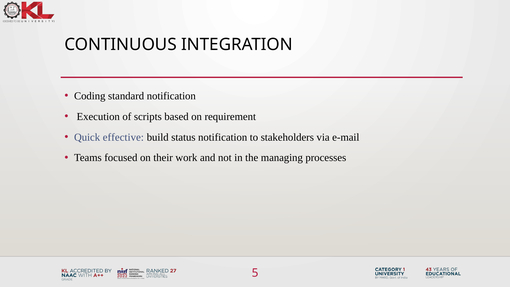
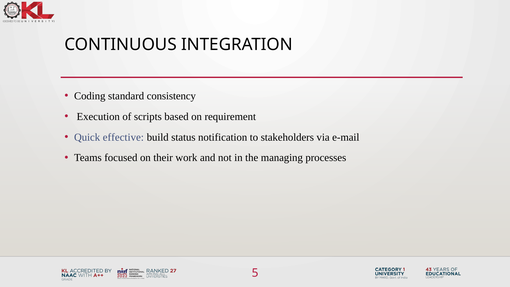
standard notification: notification -> consistency (171, 96)
